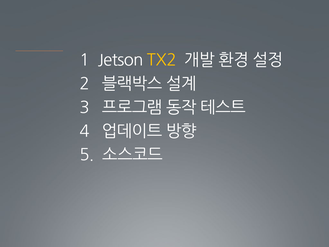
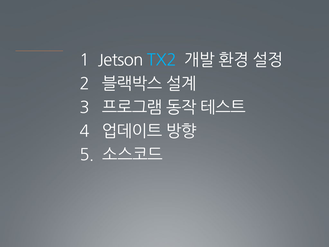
TX2 colour: yellow -> light blue (162, 60)
